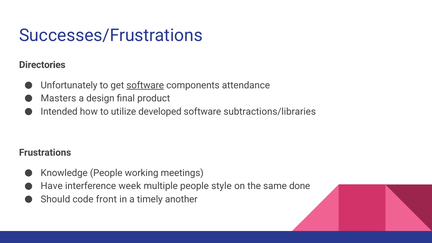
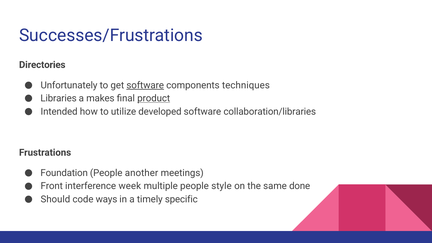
attendance: attendance -> techniques (246, 85)
Masters: Masters -> Libraries (59, 98)
design: design -> makes (100, 98)
product underline: none -> present (154, 98)
subtractions/libraries: subtractions/libraries -> collaboration/libraries (270, 112)
Knowledge: Knowledge -> Foundation (64, 173)
working: working -> another (142, 173)
Have: Have -> Front (52, 186)
front: front -> ways (106, 199)
another: another -> specific (181, 199)
